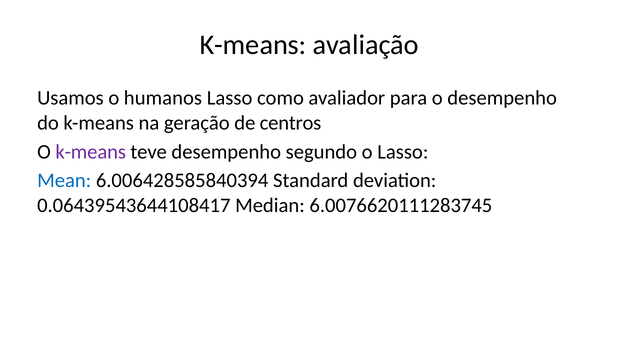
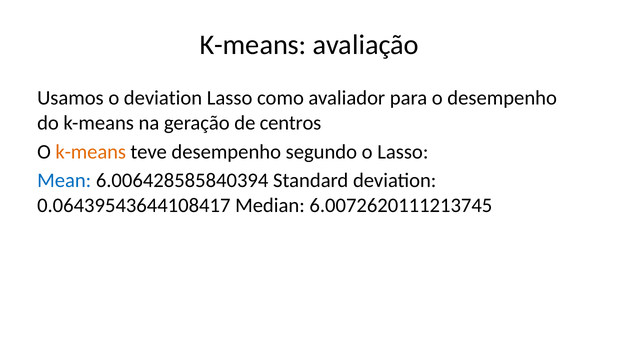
o humanos: humanos -> deviation (163, 98)
k-means colour: purple -> orange (91, 152)
6.0076620111283745: 6.0076620111283745 -> 6.0072620111213745 (401, 205)
